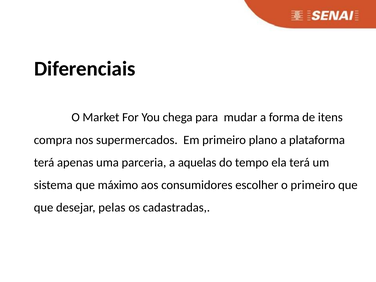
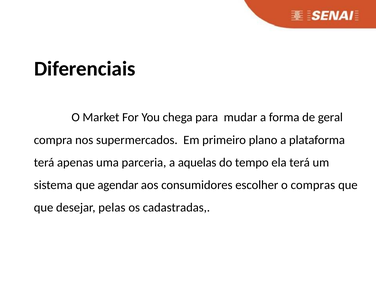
itens: itens -> geral (330, 117)
máximo: máximo -> agendar (118, 185)
o primeiro: primeiro -> compras (313, 185)
